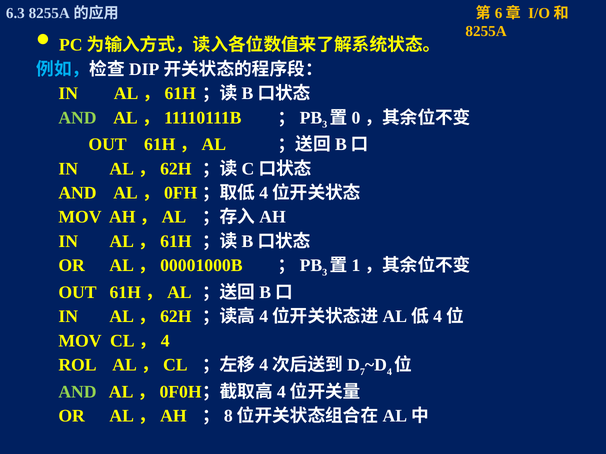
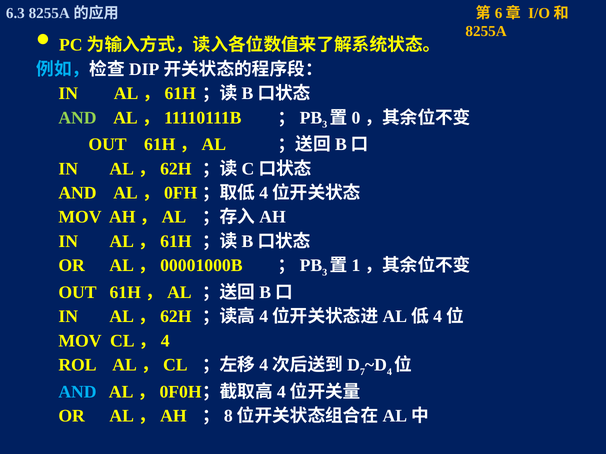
AND colour: light green -> light blue (78, 392)
